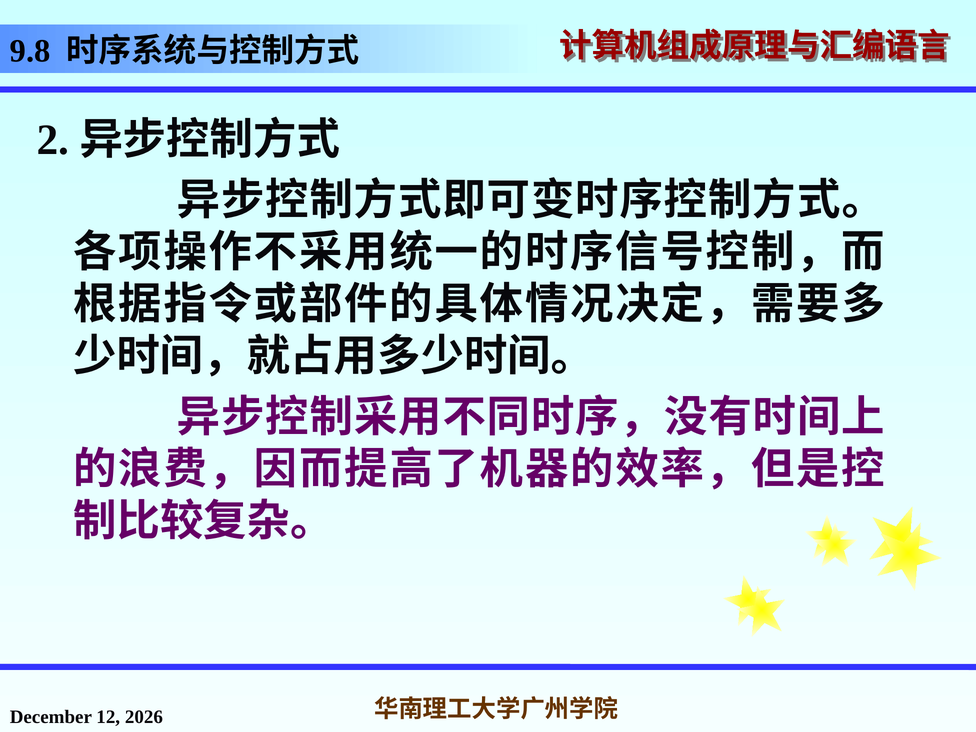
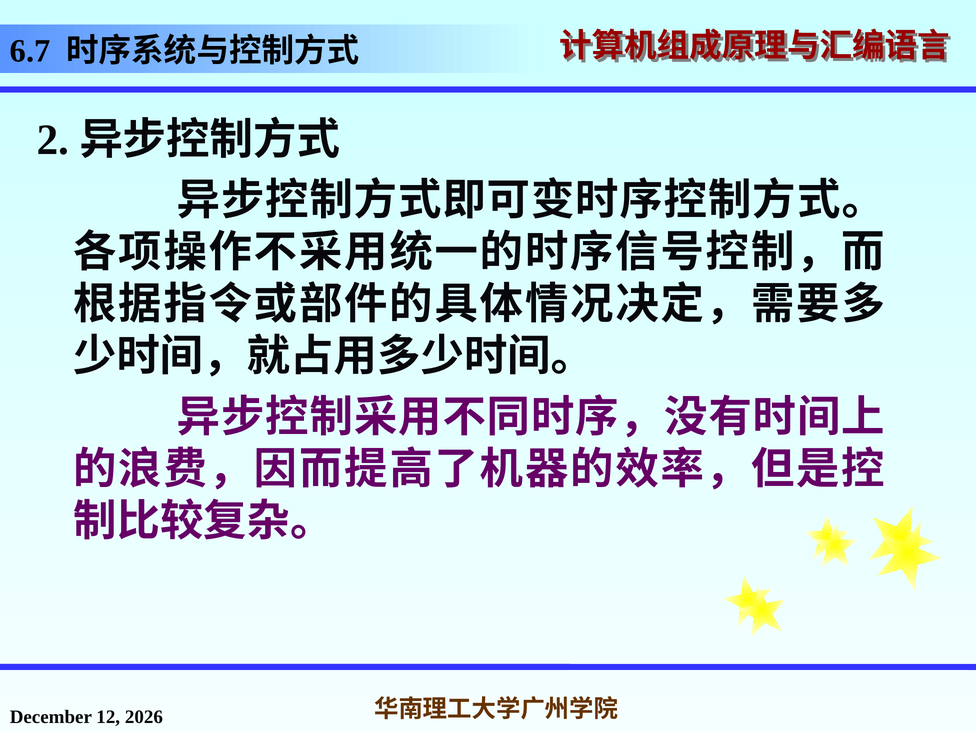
9.8: 9.8 -> 6.7 (30, 51)
